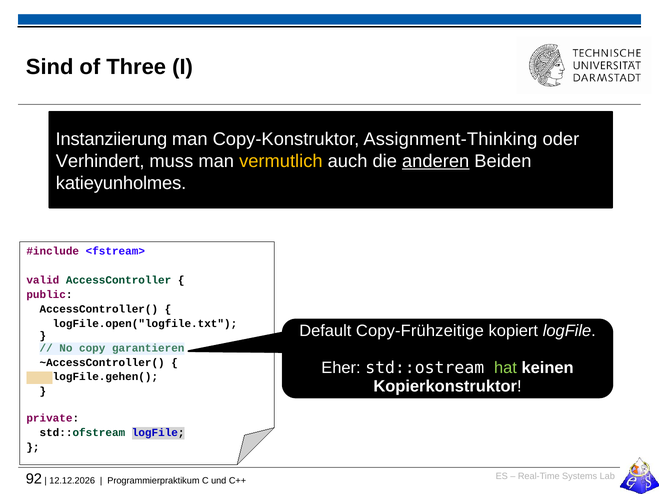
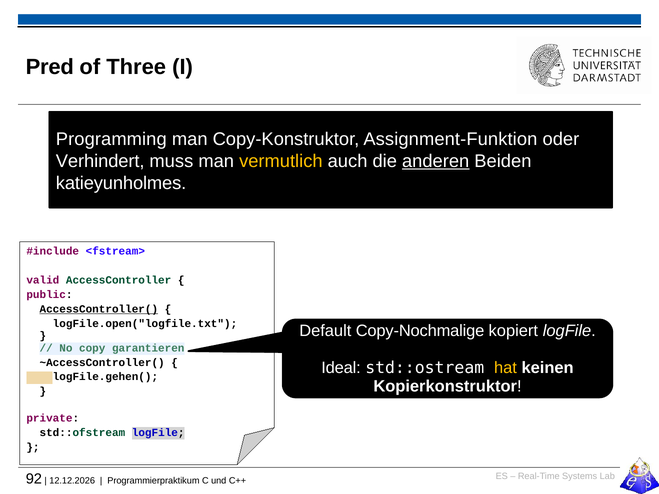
Sind: Sind -> Pred (50, 67)
Instanziierung: Instanziierung -> Programming (111, 139)
Assignment-Thinking: Assignment-Thinking -> Assignment-Funktion (450, 139)
AccessController( underline: none -> present (99, 309)
Copy-Frühzeitige: Copy-Frühzeitige -> Copy-Nochmalige (420, 331)
Eher: Eher -> Ideal (341, 368)
hat colour: light green -> yellow (506, 368)
